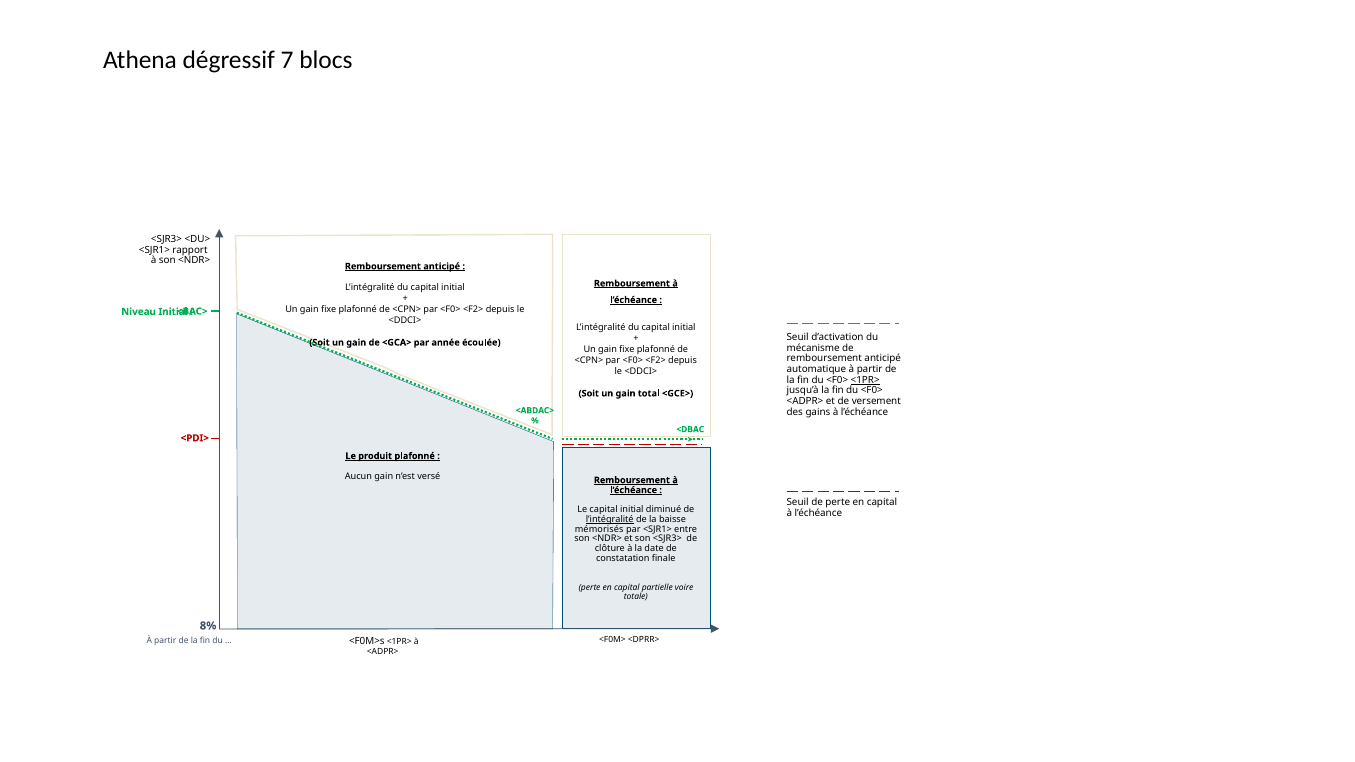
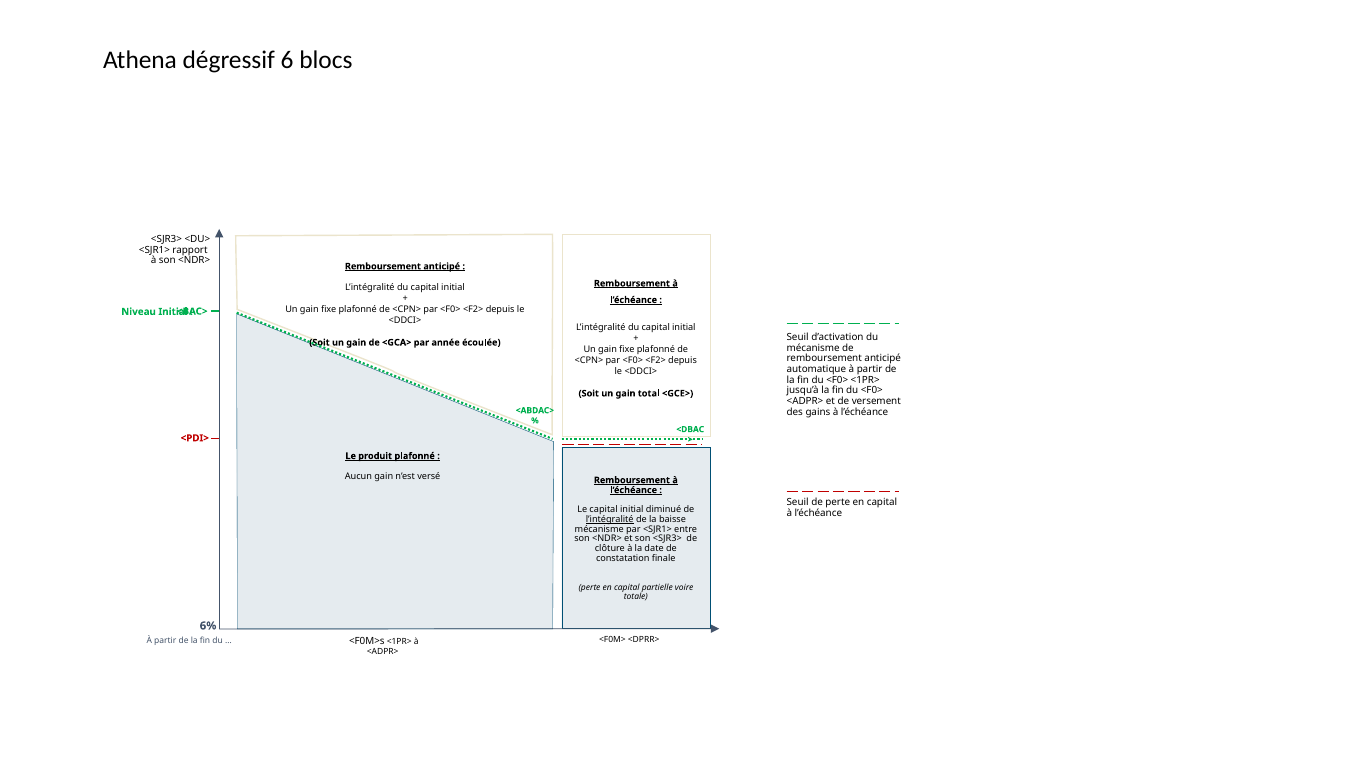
7: 7 -> 6 (287, 60)
<1PR> underline: present -> none (865, 380)
mémorisés: mémorisés -> mécanisme (599, 529)
8%: 8% -> 6% (208, 626)
